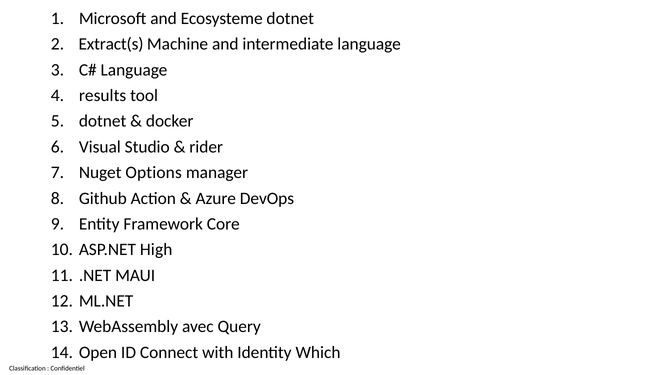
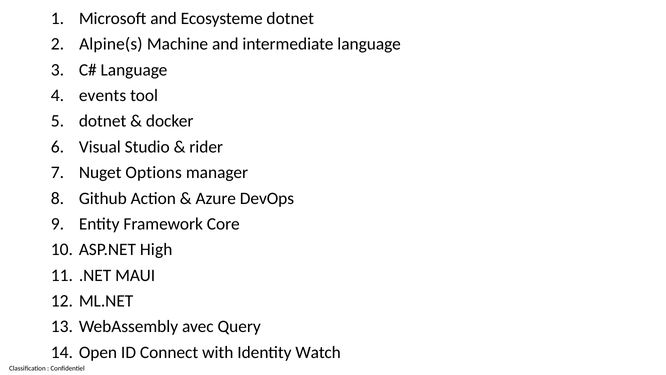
Extract(s: Extract(s -> Alpine(s (111, 44)
results: results -> events (103, 95)
Which: Which -> Watch (318, 352)
